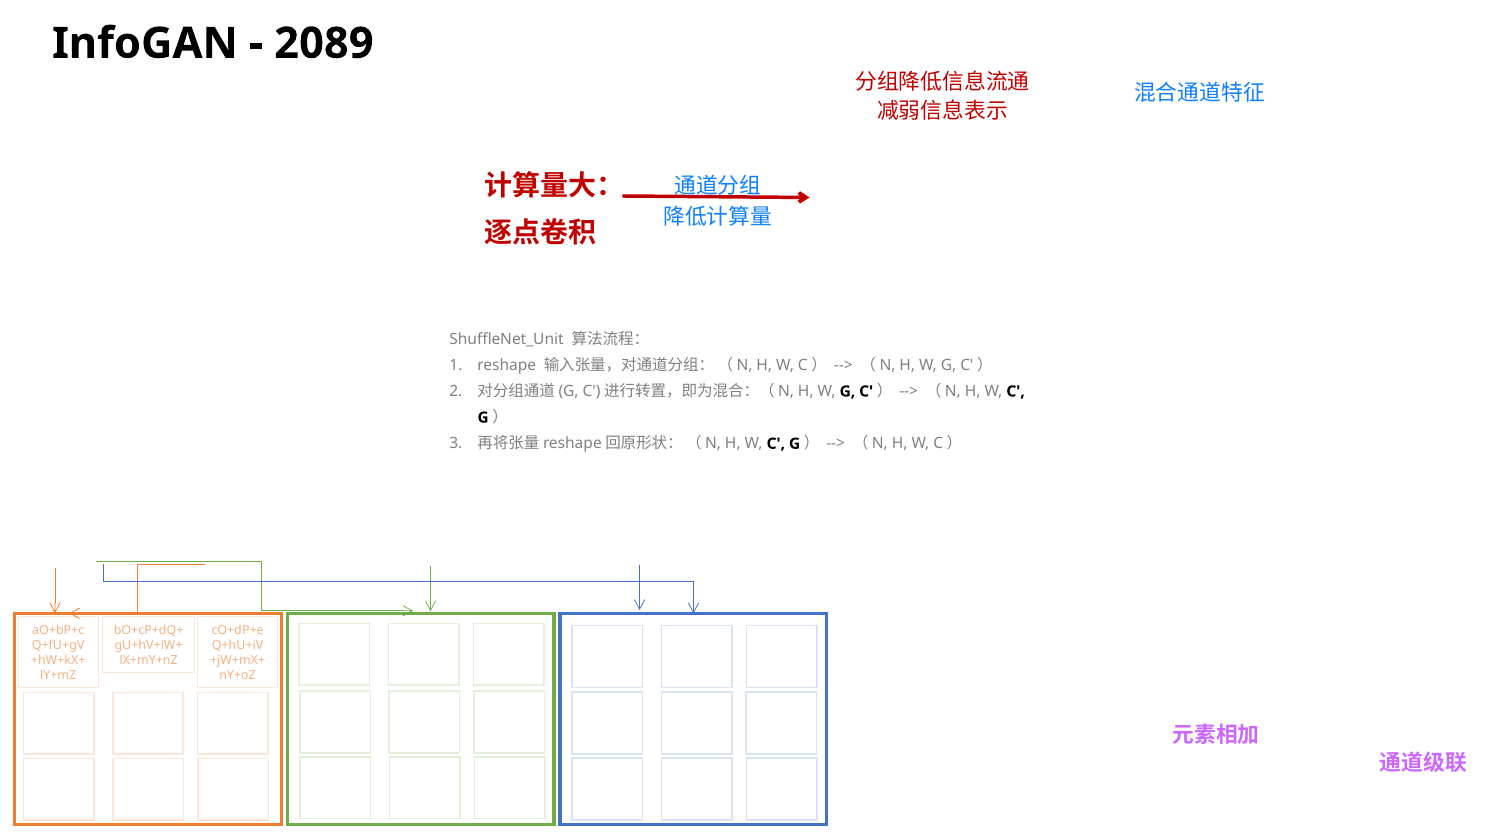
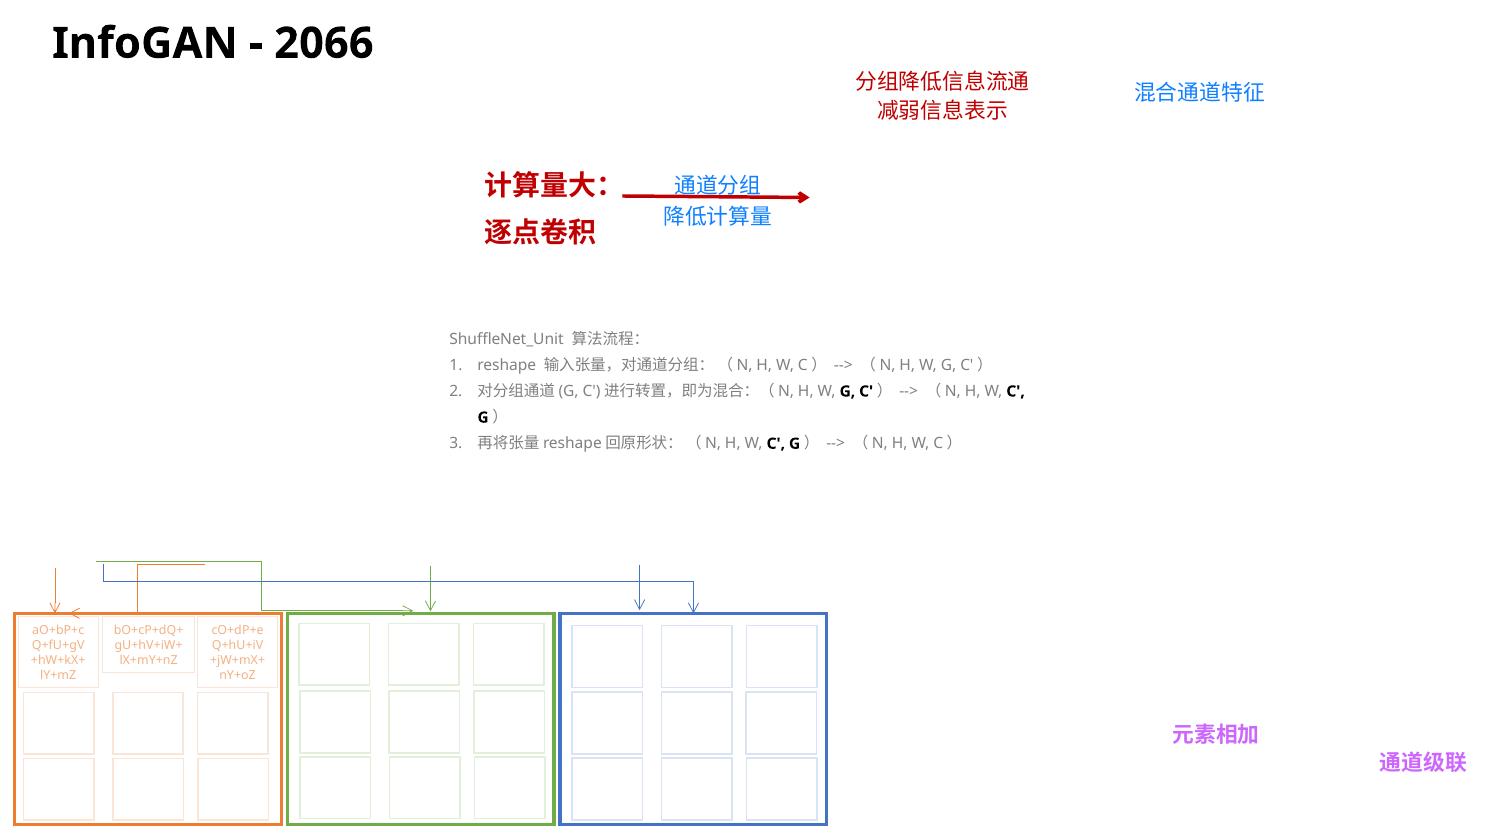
2089: 2089 -> 2066 (324, 43)
